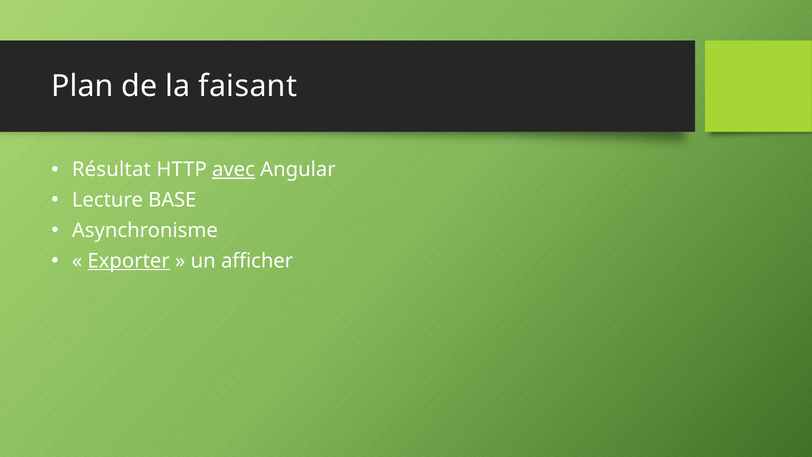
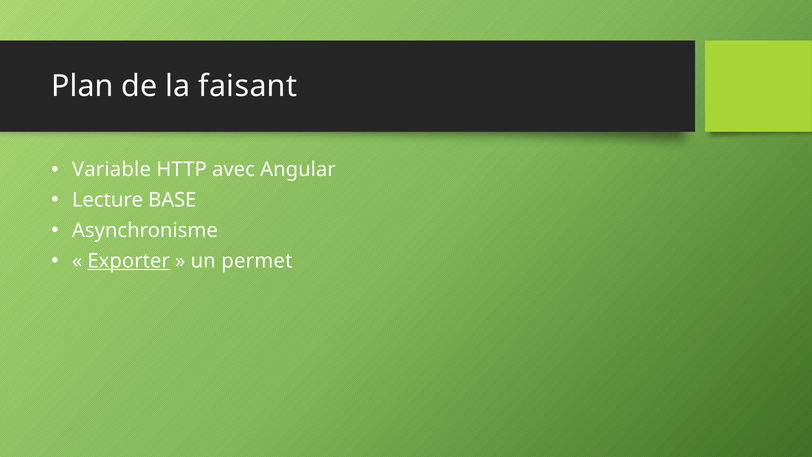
Résultat: Résultat -> Variable (111, 170)
avec underline: present -> none (233, 170)
afficher: afficher -> permet (257, 261)
